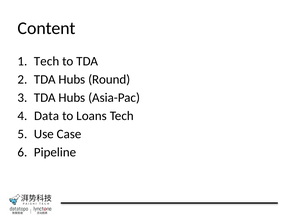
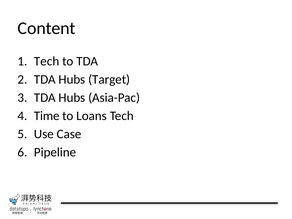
Round: Round -> Target (109, 79)
Data: Data -> Time (47, 116)
